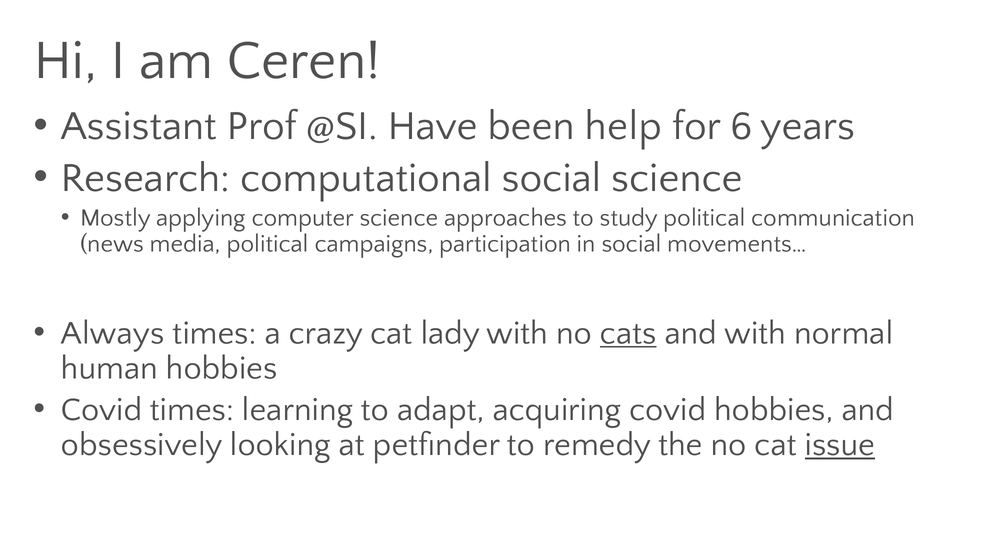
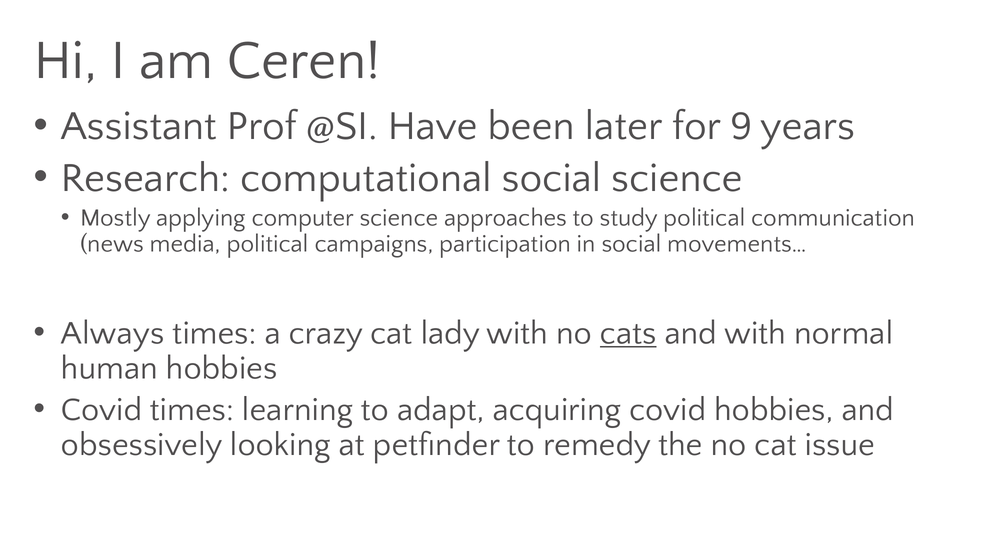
help: help -> later (624, 126)
6: 6 -> 9 (742, 126)
issue underline: present -> none (840, 444)
